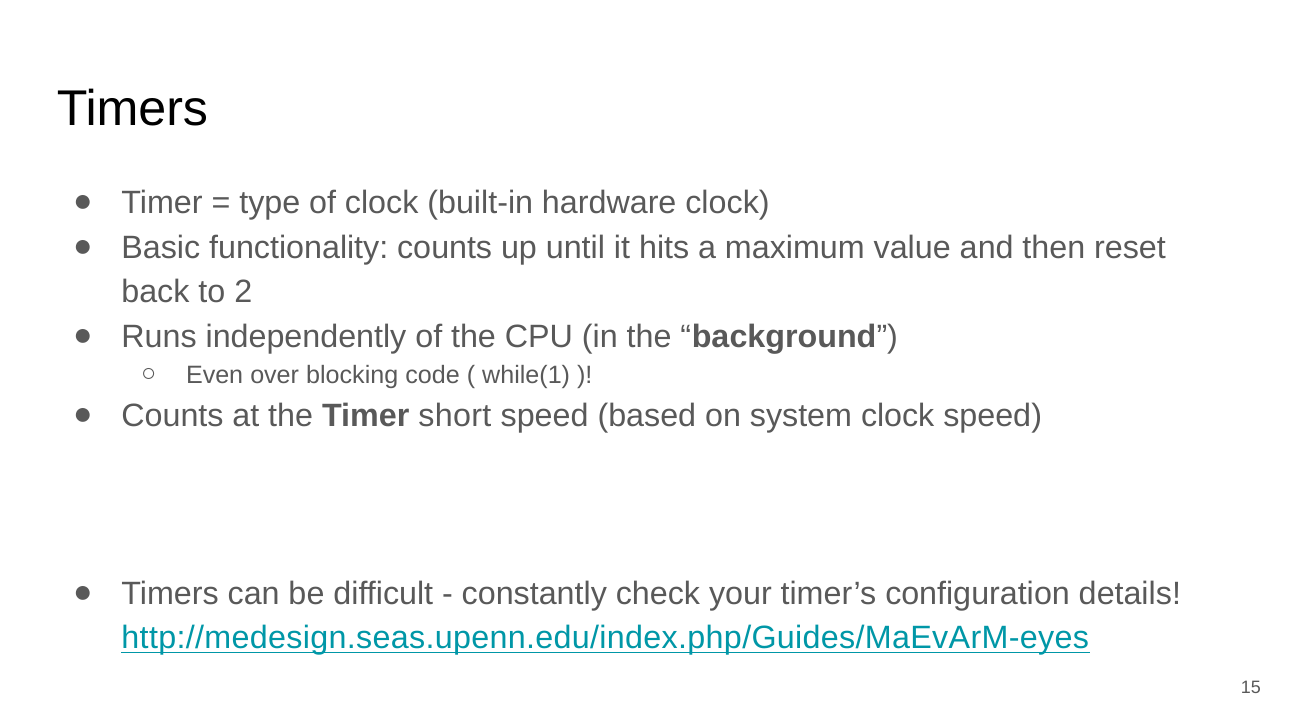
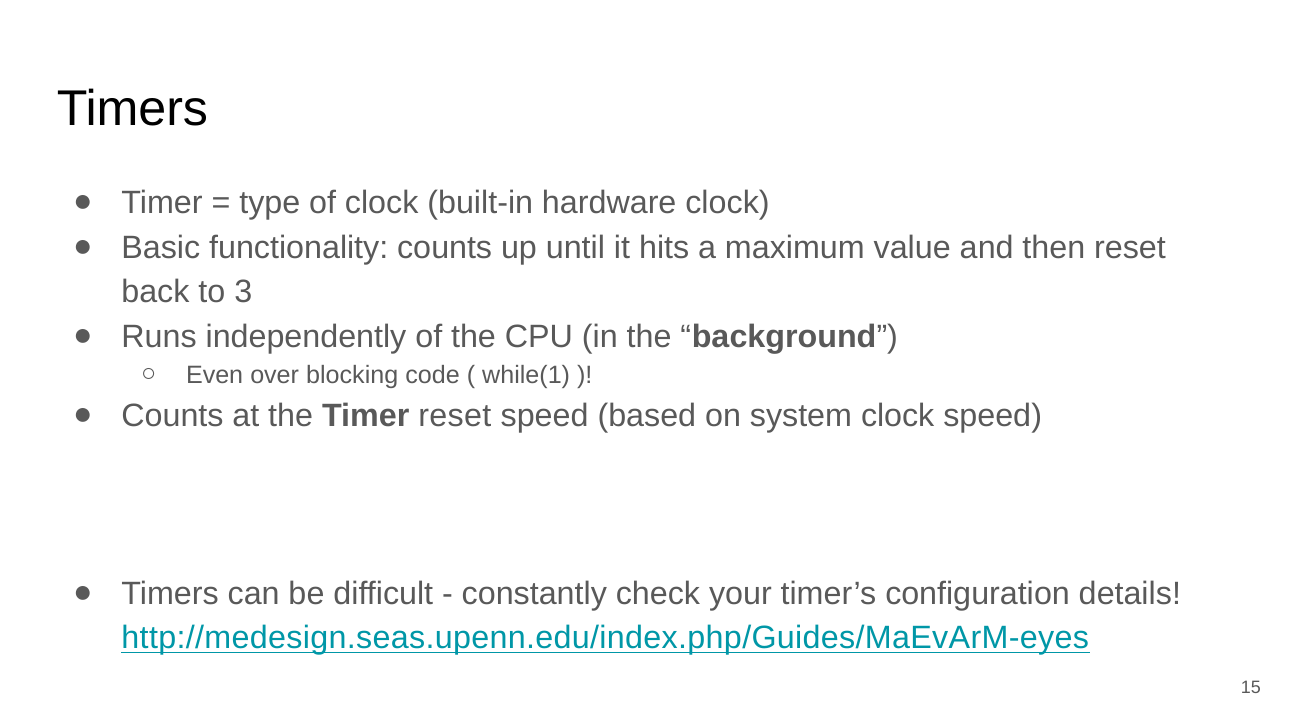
2: 2 -> 3 (243, 292)
Timer short: short -> reset (455, 416)
